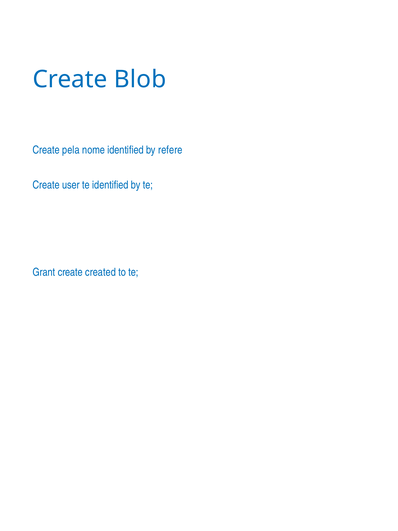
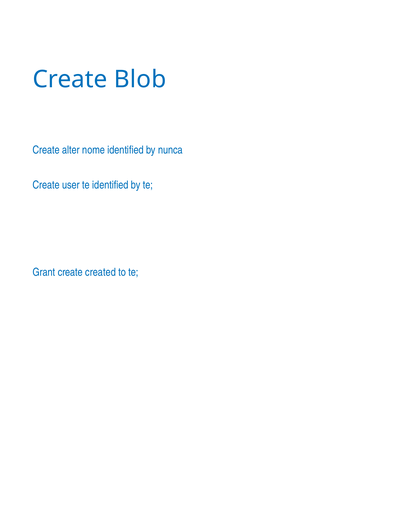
pela: pela -> alter (71, 150)
refere: refere -> nunca (170, 150)
